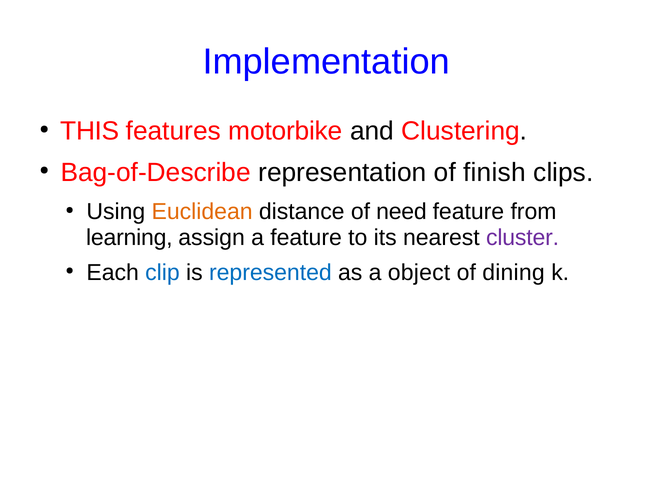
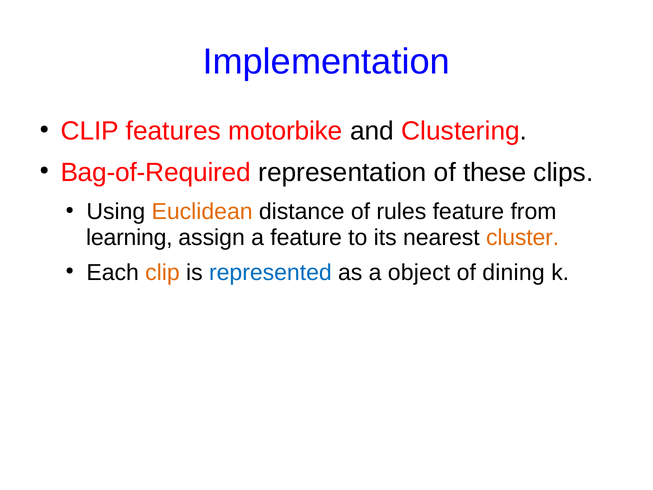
THIS: THIS -> CLIP (90, 131)
Bag-of-Describe: Bag-of-Describe -> Bag-of-Required (156, 172)
finish: finish -> these (495, 172)
need: need -> rules (401, 212)
cluster colour: purple -> orange (523, 237)
clip colour: blue -> orange (162, 272)
